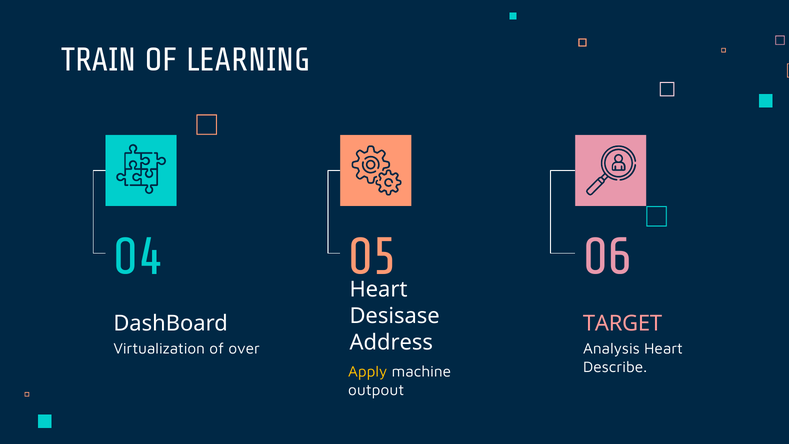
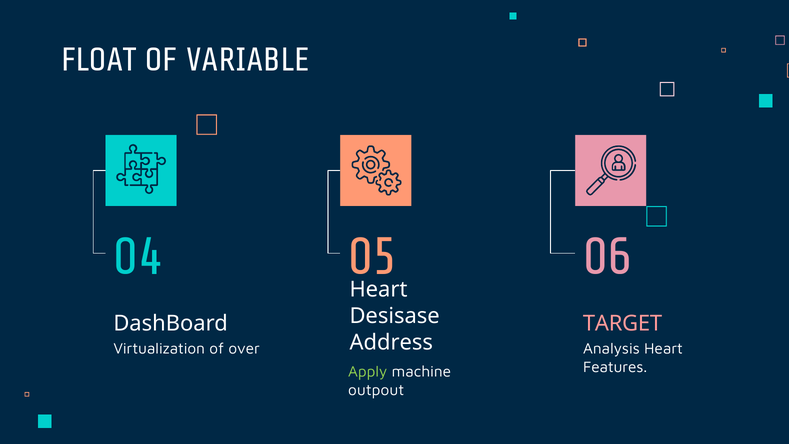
TRAIN: TRAIN -> FLOAT (99, 60)
LEARNING: LEARNING -> VARIABLE (248, 60)
Describe: Describe -> Features (615, 367)
Apply colour: yellow -> light green (368, 371)
